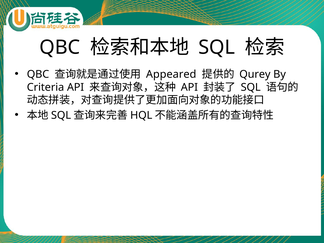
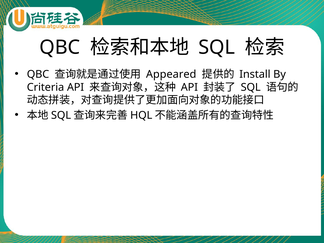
Qurey: Qurey -> Install (255, 74)
